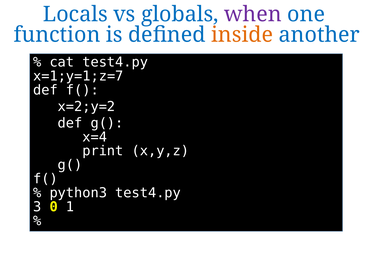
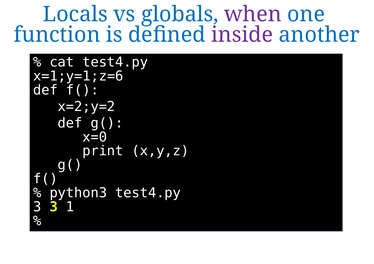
inside colour: orange -> purple (242, 35)
x=1;y=1;z=7: x=1;y=1;z=7 -> x=1;y=1;z=6 (78, 76)
x=4: x=4 -> x=0 (95, 137)
3 0: 0 -> 3 (54, 207)
